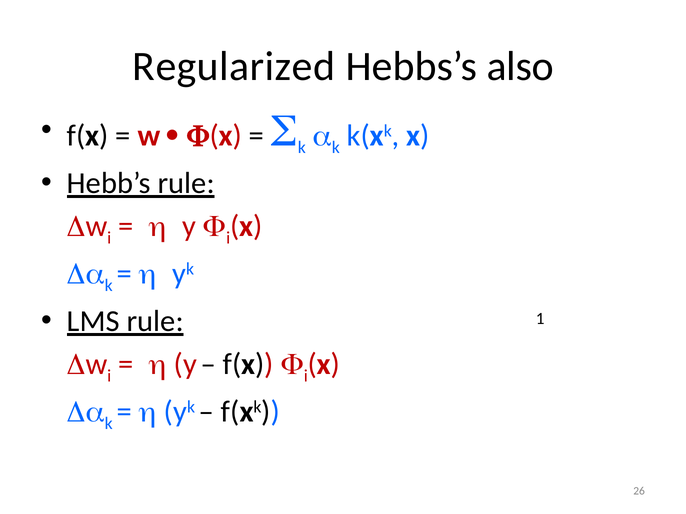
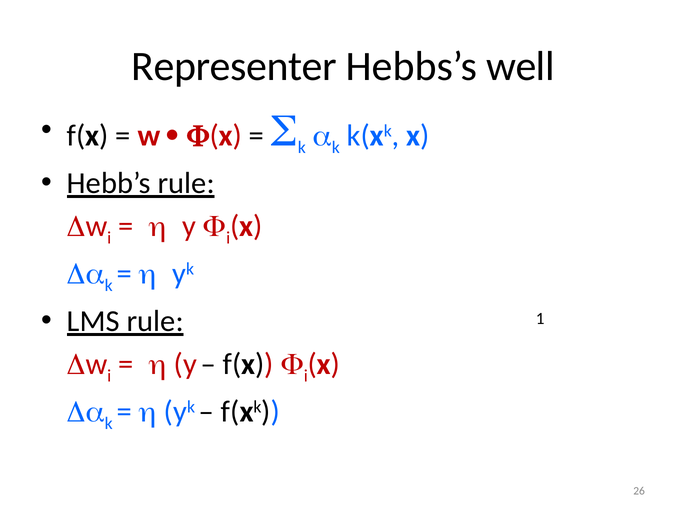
Regularized: Regularized -> Representer (234, 66)
also: also -> well (520, 66)
